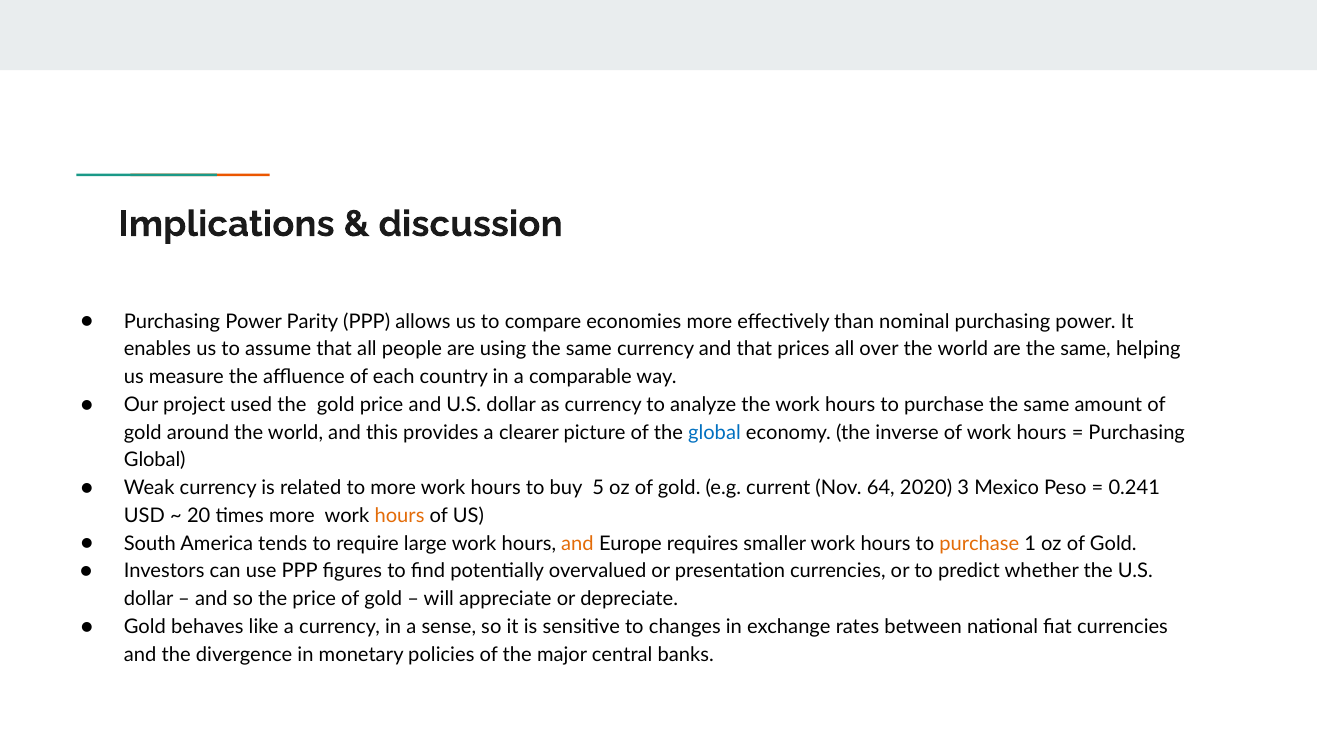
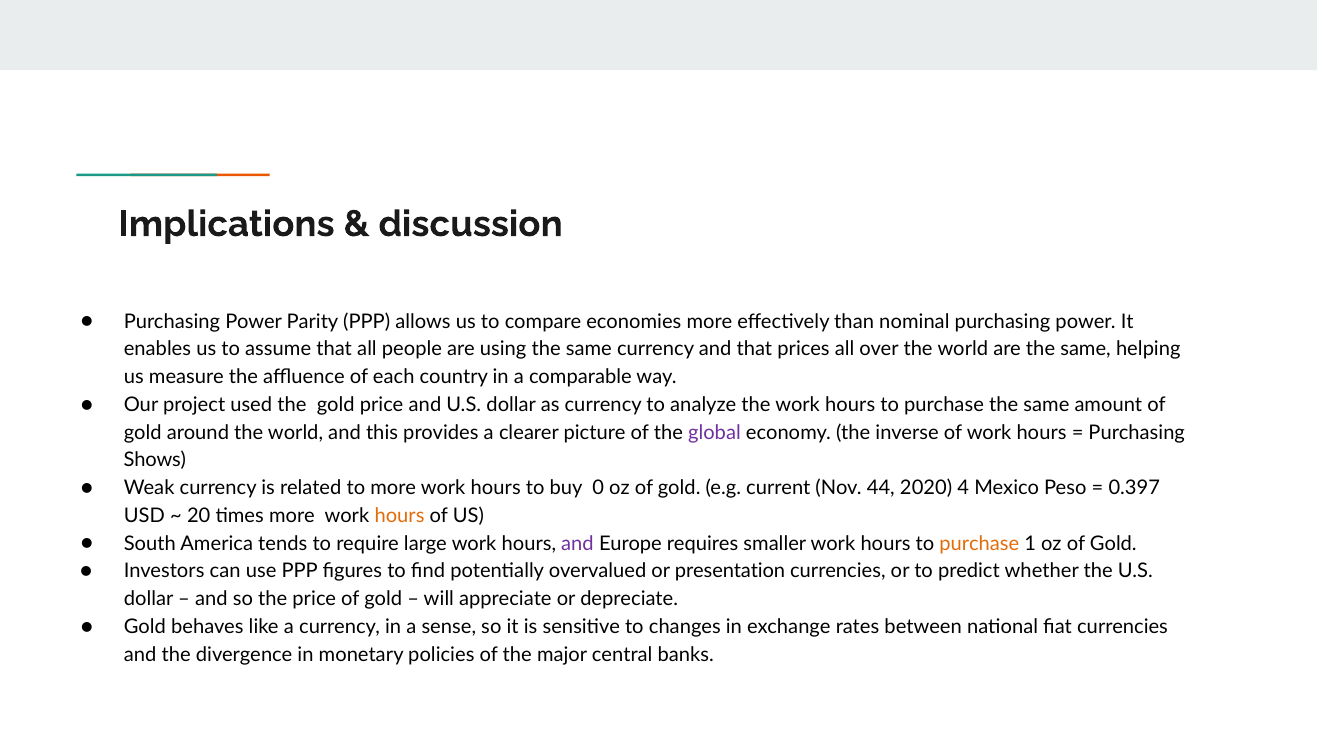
global colour: blue -> purple (714, 432)
Global: Global -> Shows (155, 460)
5: 5 -> 0 (598, 488)
64: 64 -> 44 (881, 488)
3: 3 -> 4 (963, 488)
0.241: 0.241 -> 0.397 (1134, 488)
and colour: orange -> purple (577, 543)
